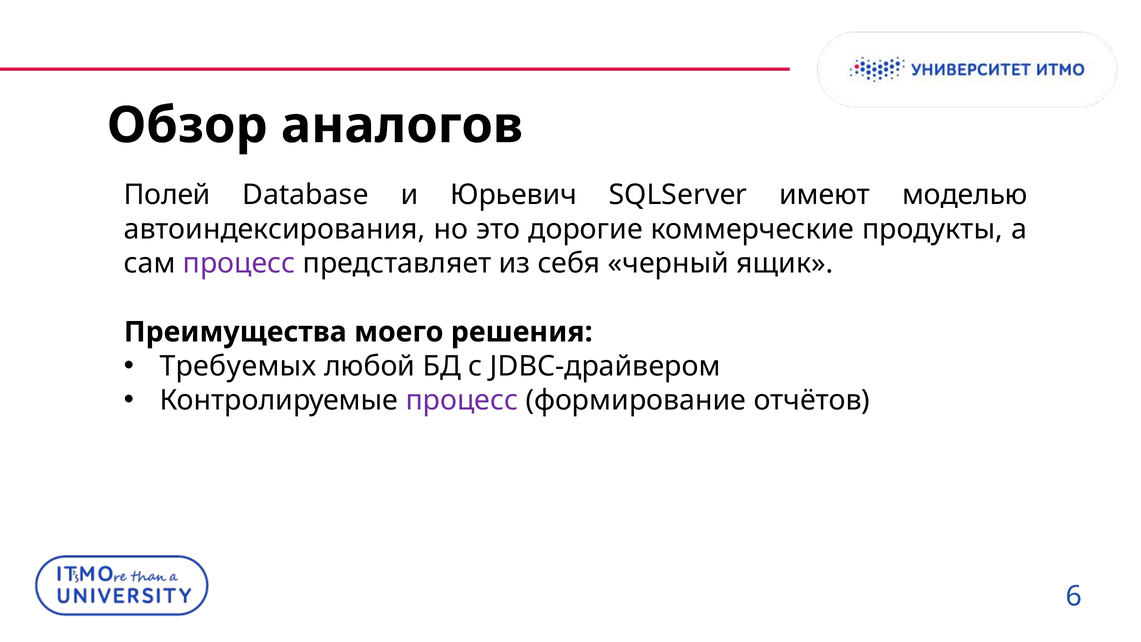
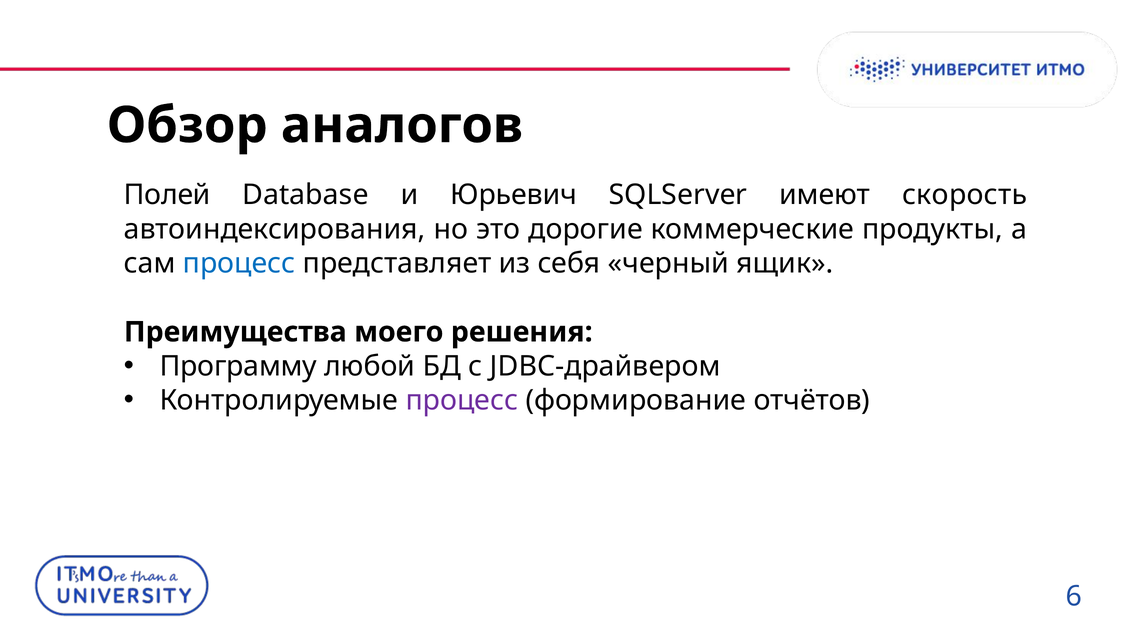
моделью: моделью -> скорость (965, 195)
процесс colour: purple -> blue (239, 263)
Требуемых: Требуемых -> Программу (238, 366)
